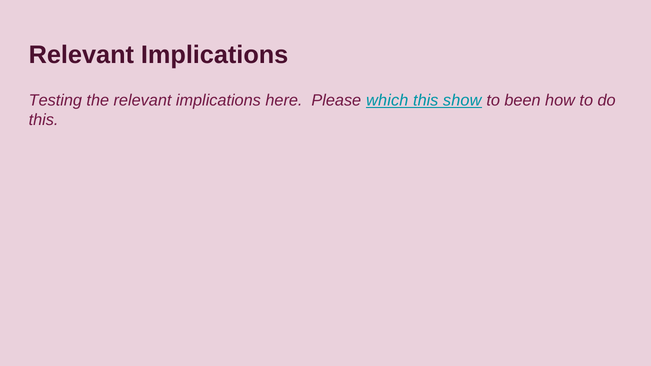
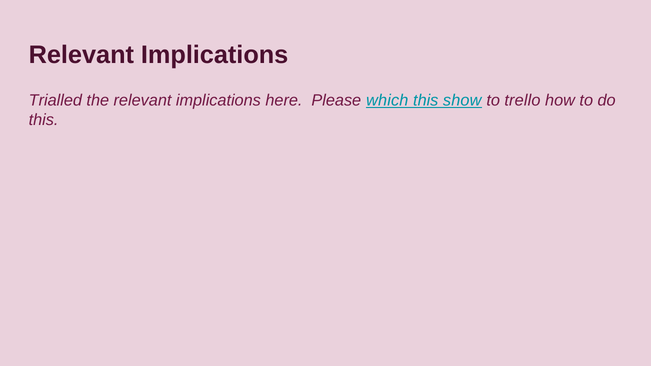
Testing: Testing -> Trialled (55, 100)
been: been -> trello (522, 100)
